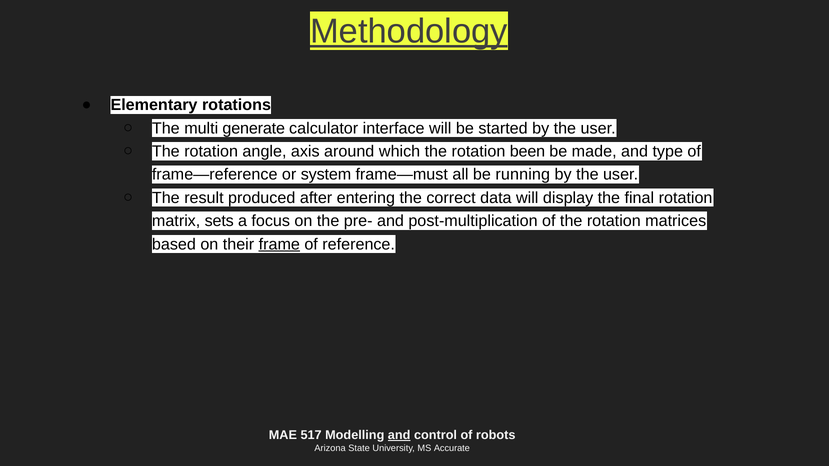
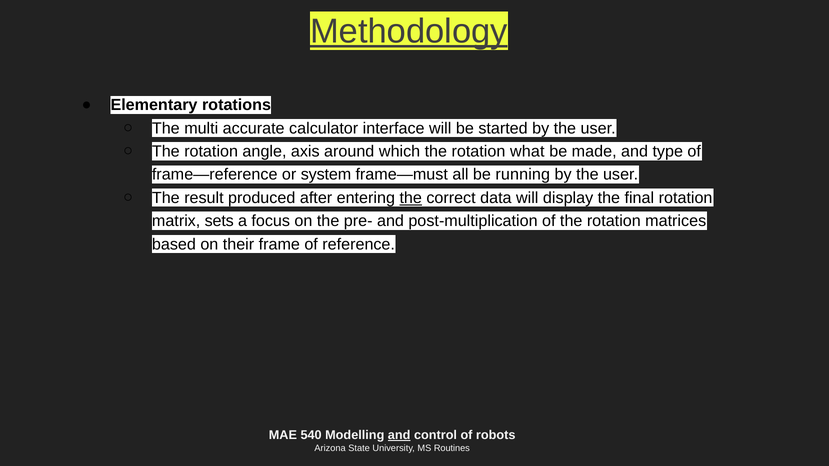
generate: generate -> accurate (254, 128)
been: been -> what (527, 152)
the underline: none -> present (411, 198)
frame underline: present -> none (279, 244)
517: 517 -> 540 (311, 435)
Accurate: Accurate -> Routines (452, 448)
